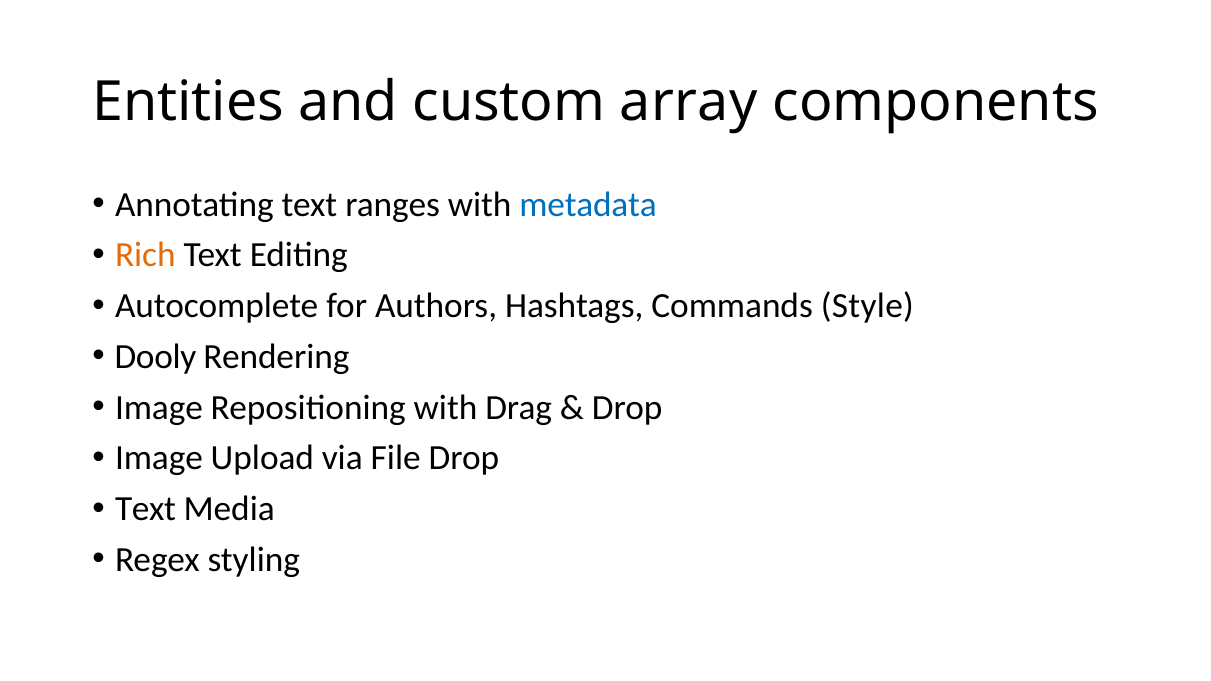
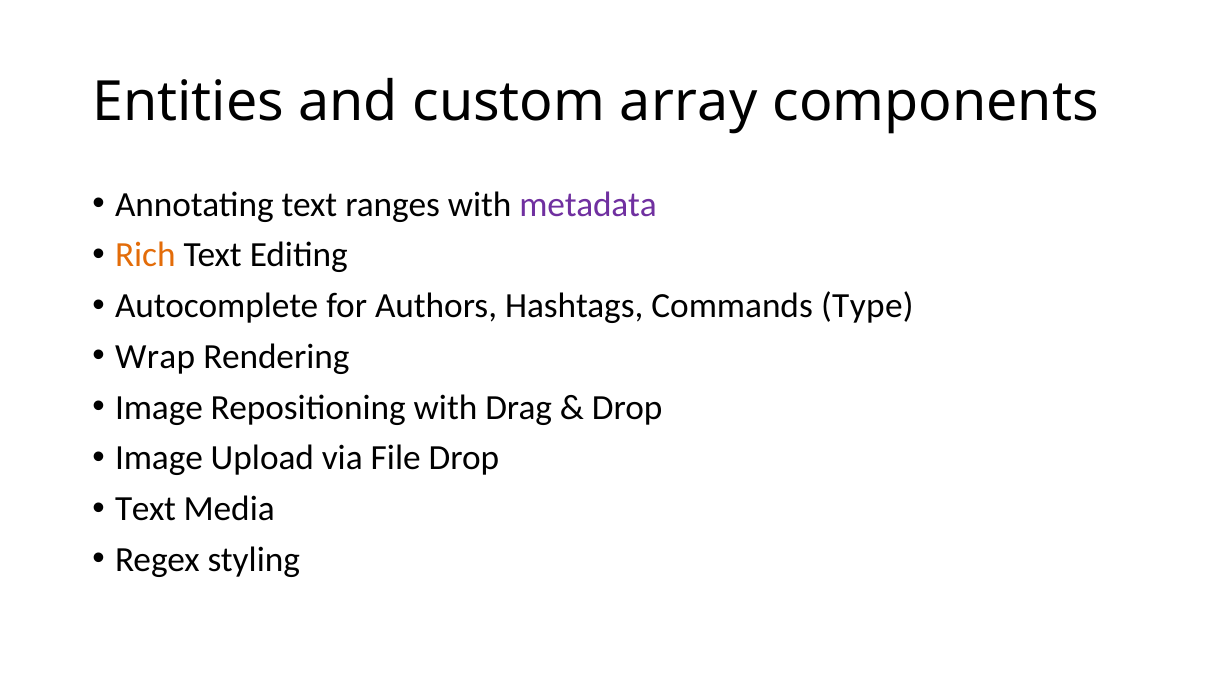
metadata colour: blue -> purple (588, 205)
Style: Style -> Type (867, 306)
Dooly: Dooly -> Wrap (155, 357)
